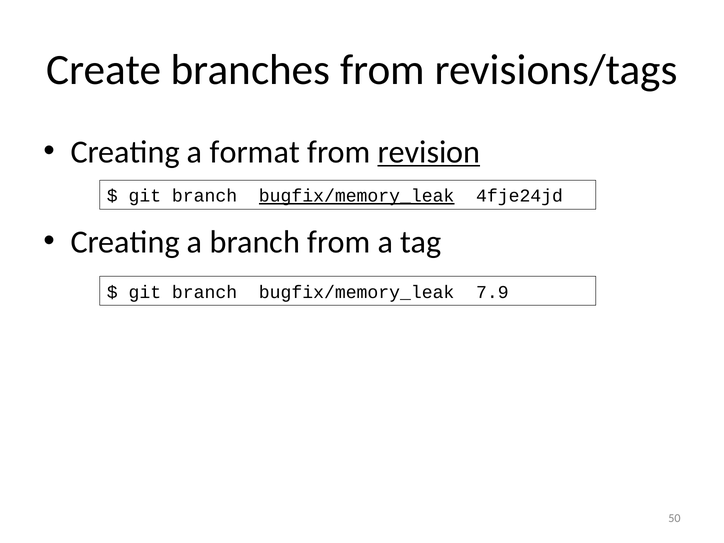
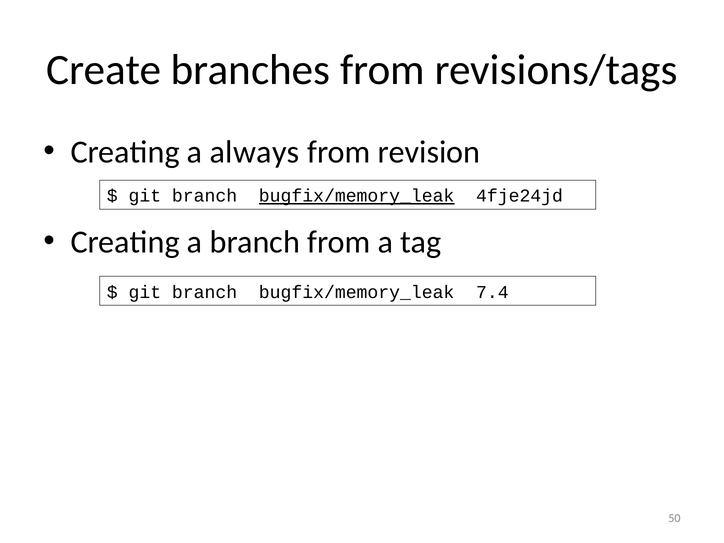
format: format -> always (255, 152)
revision underline: present -> none (429, 152)
7.9: 7.9 -> 7.4 (492, 292)
